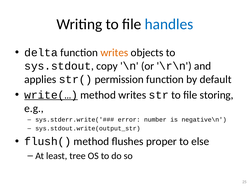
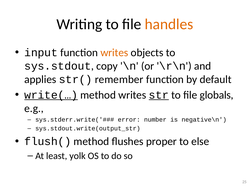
handles colour: blue -> orange (169, 24)
delta: delta -> input (41, 52)
permission: permission -> remember (119, 79)
str underline: none -> present (159, 95)
storing: storing -> globals (217, 95)
tree: tree -> yolk (77, 155)
